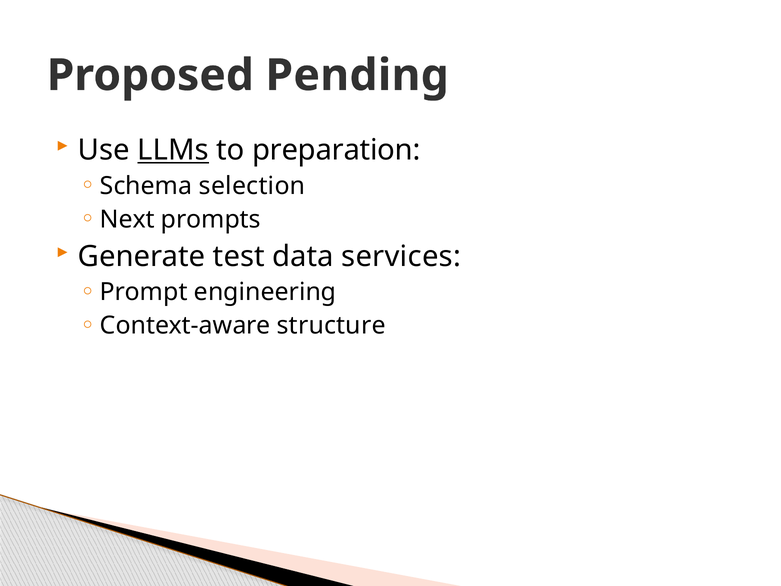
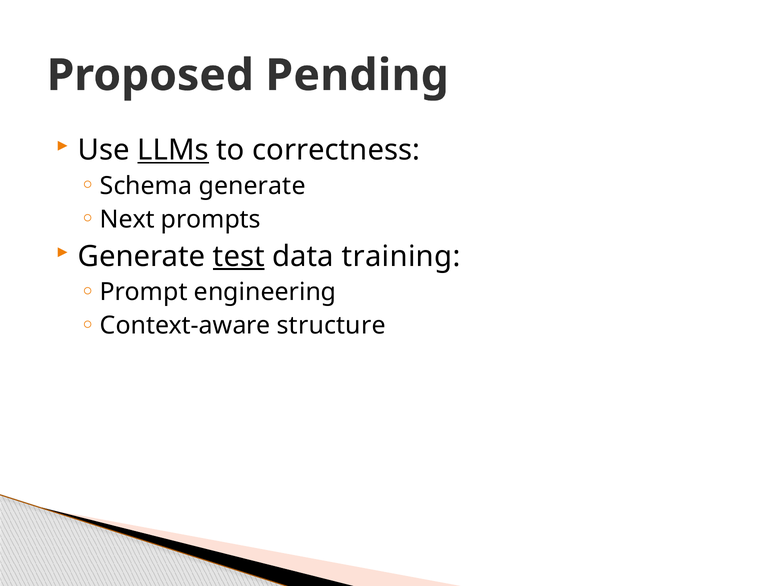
preparation: preparation -> correctness (336, 150)
Schema selection: selection -> generate (252, 186)
test underline: none -> present (239, 256)
services: services -> training (401, 256)
